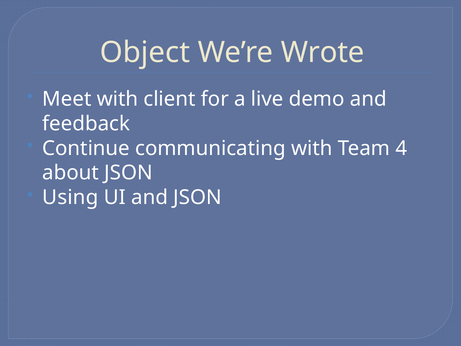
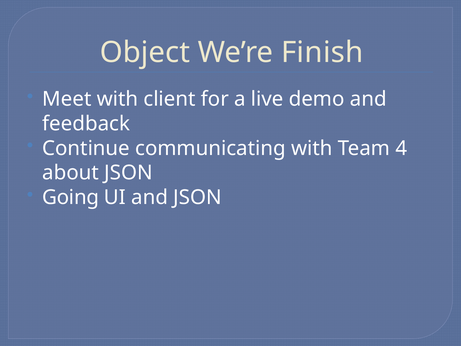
Wrote: Wrote -> Finish (322, 52)
Using: Using -> Going (71, 197)
